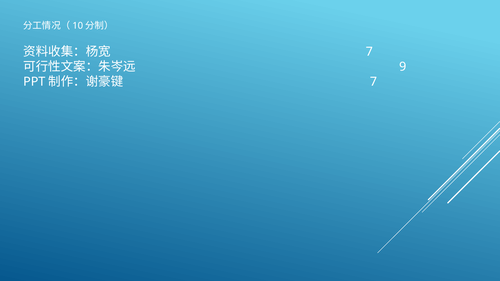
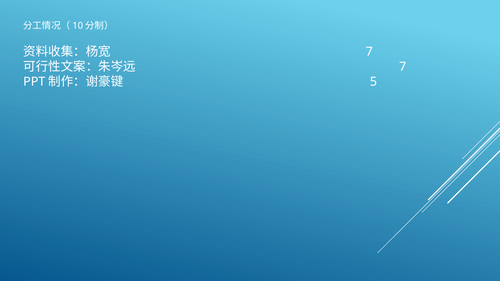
9: 9 -> 7 (403, 67)
7: 7 -> 5 (373, 82)
